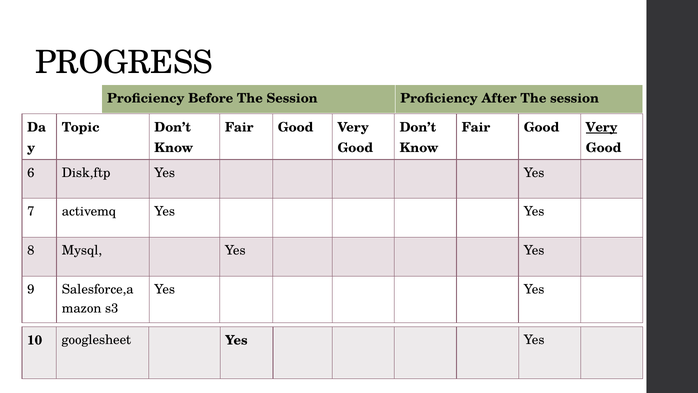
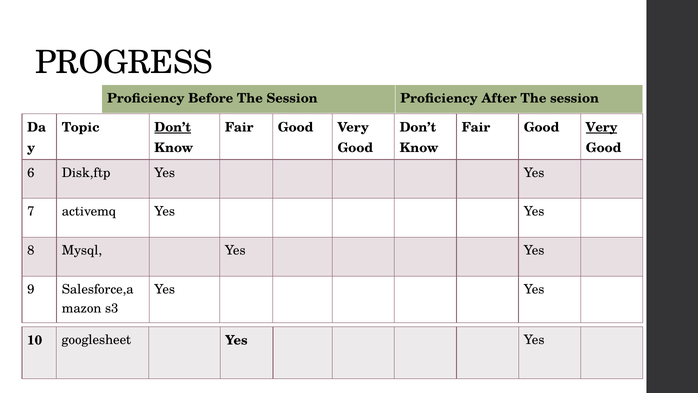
Don’t underline: none -> present (173, 127)
